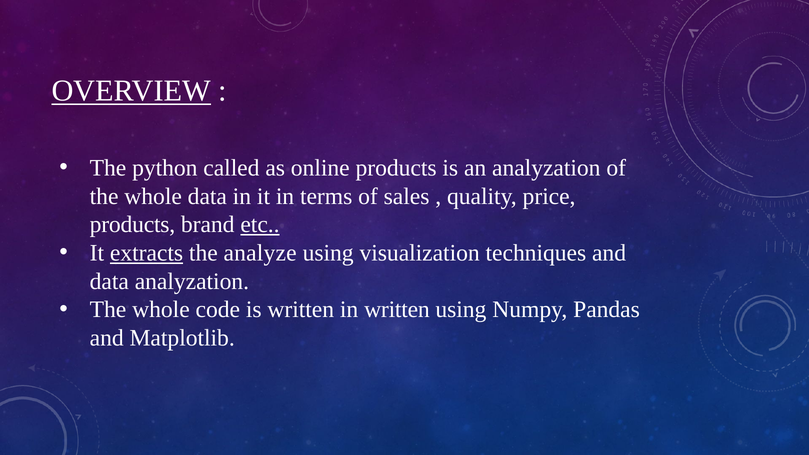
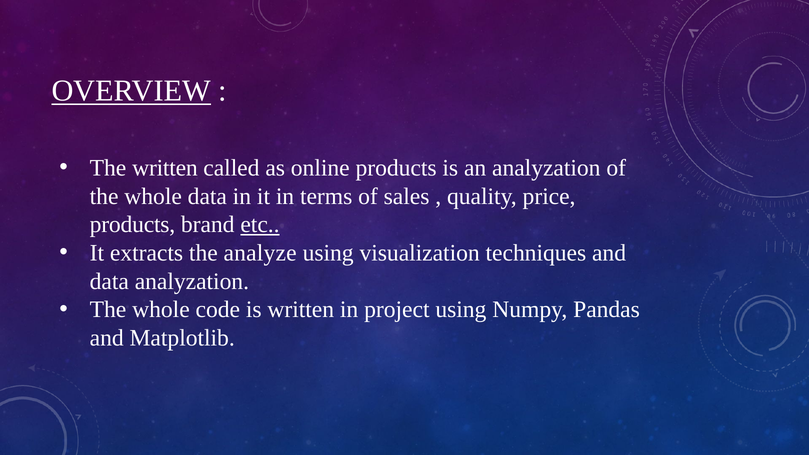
The python: python -> written (165, 168)
extracts underline: present -> none (147, 253)
in written: written -> project (397, 310)
